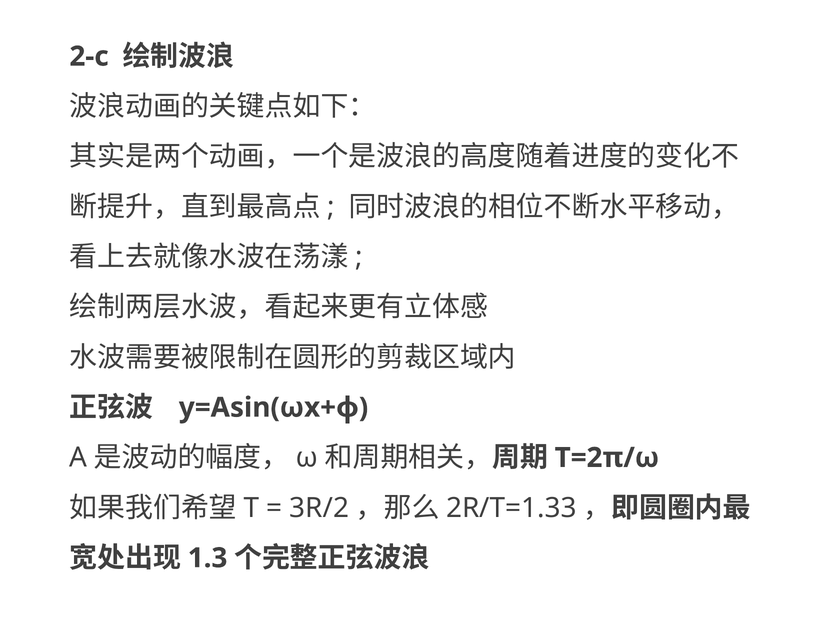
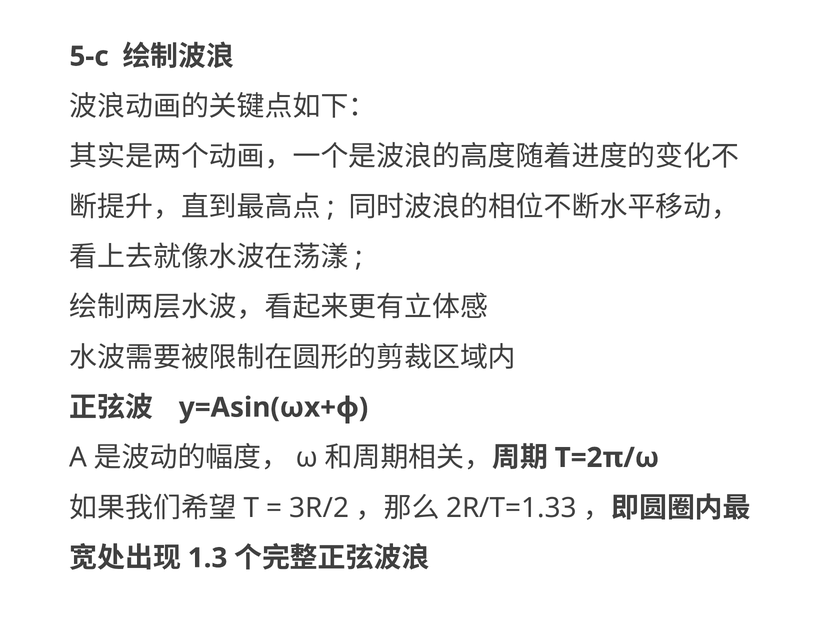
2-c: 2-c -> 5-c (89, 56)
